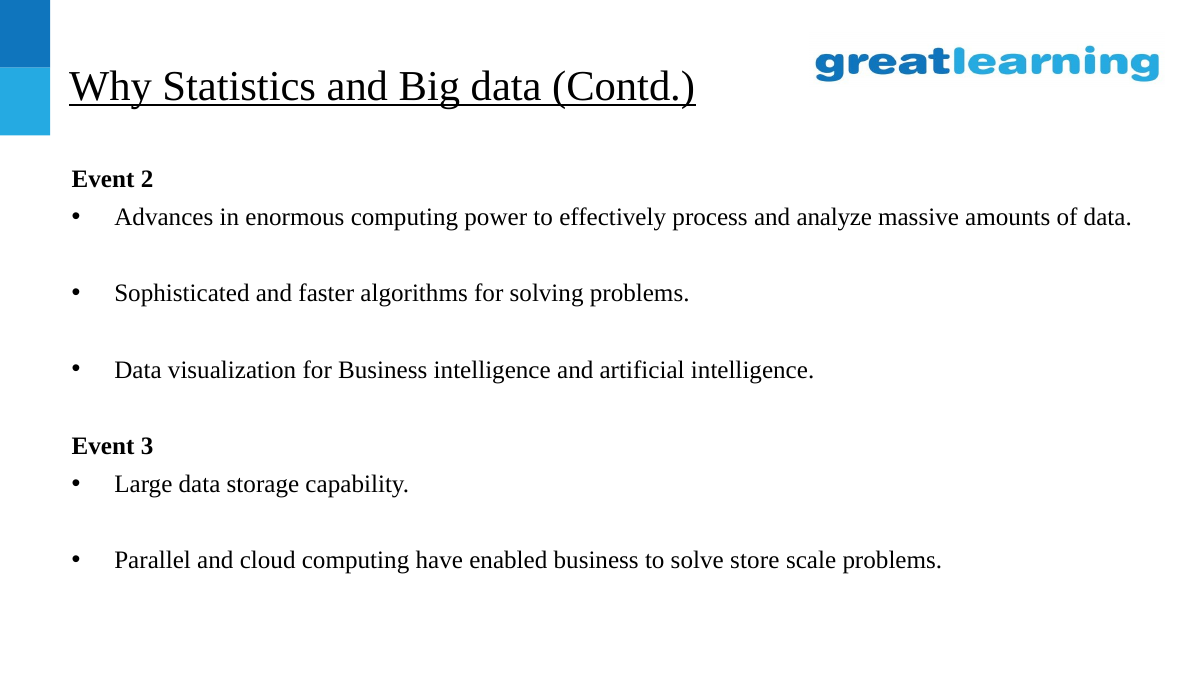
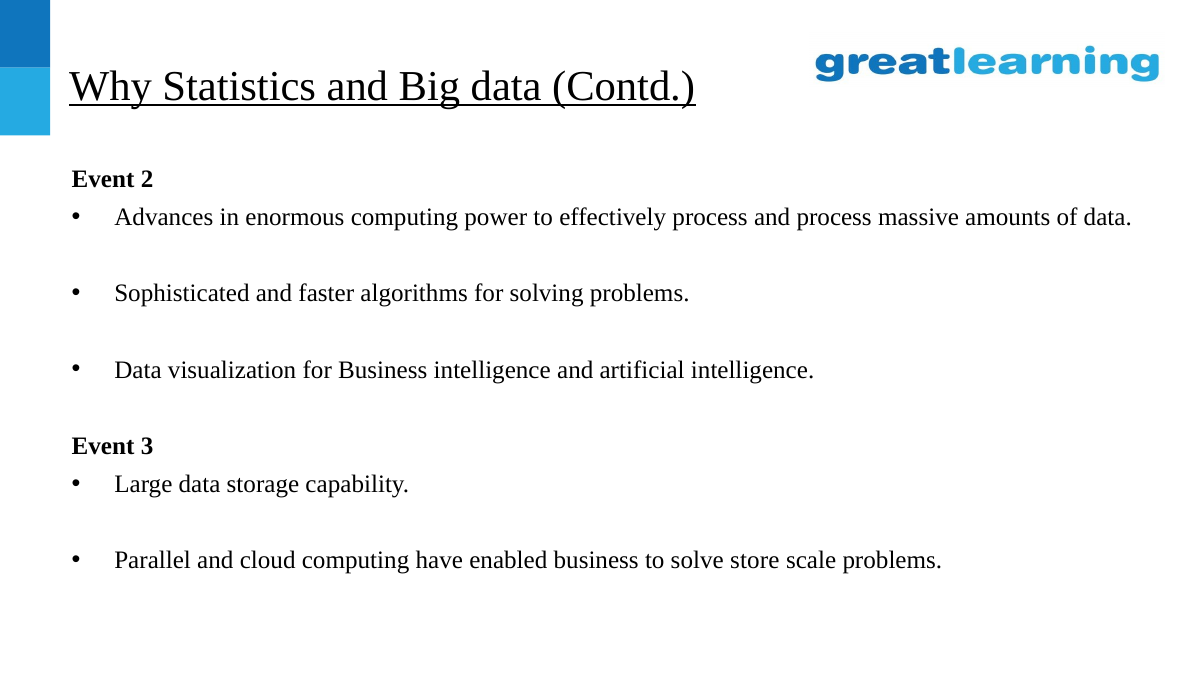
and analyze: analyze -> process (834, 218)
